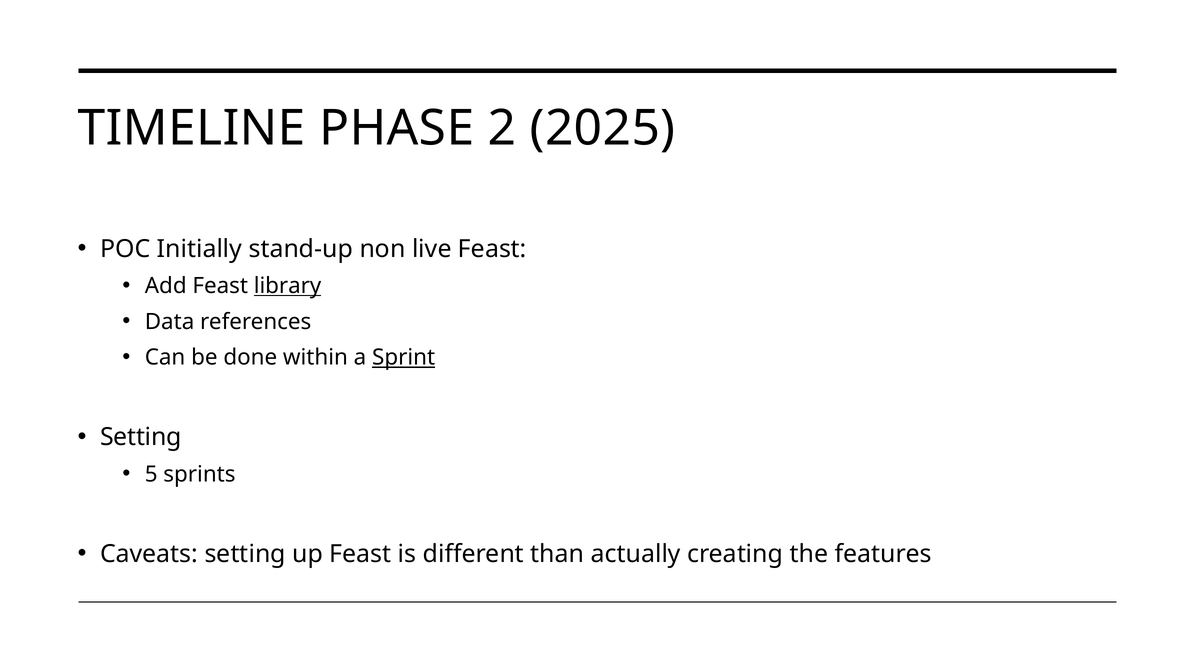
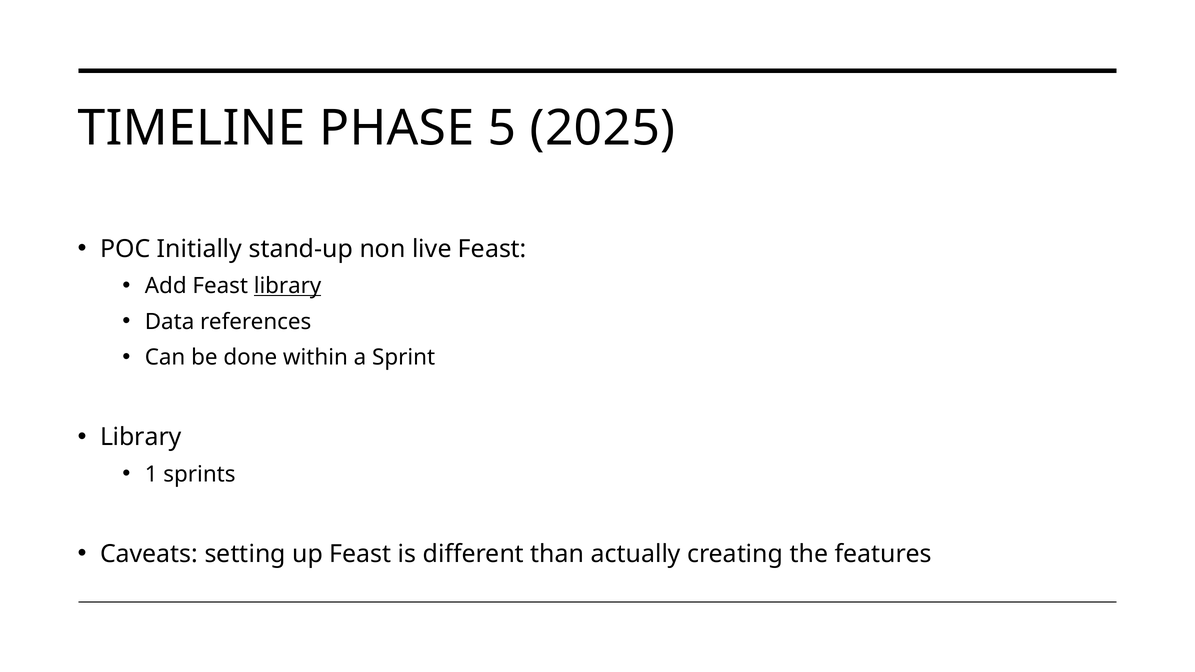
2: 2 -> 5 (502, 128)
Sprint underline: present -> none (404, 358)
Setting: Setting -> Library (141, 437)
5: 5 -> 1 (151, 474)
